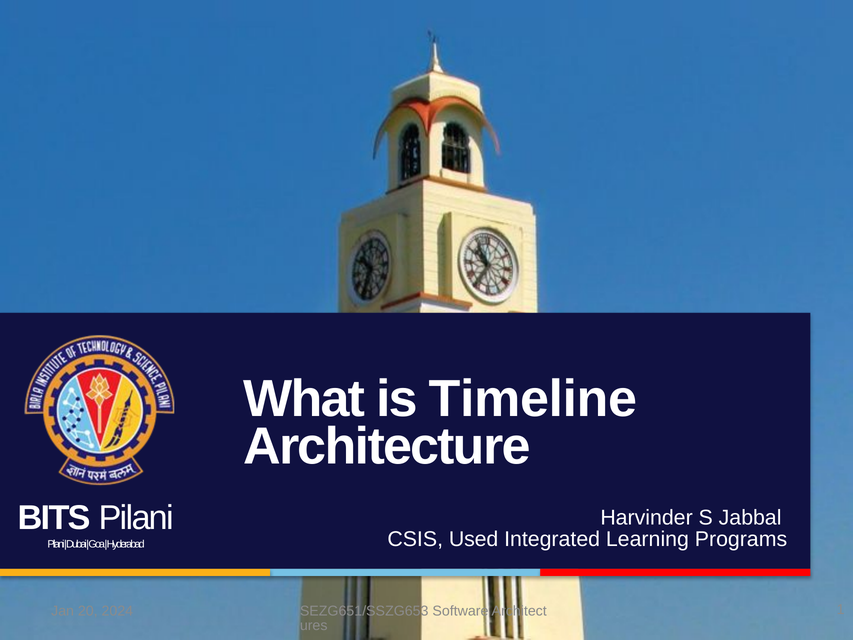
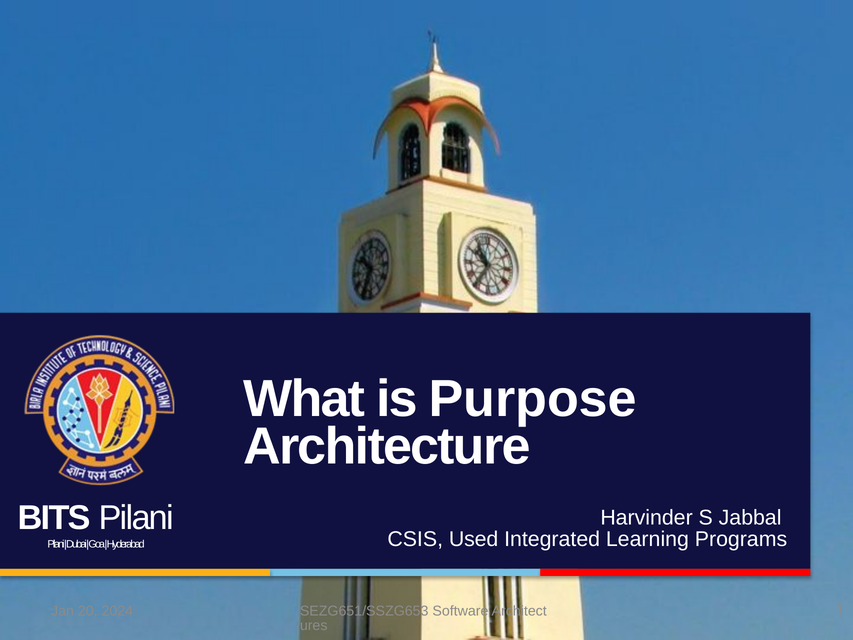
Timeline: Timeline -> Purpose (533, 399)
